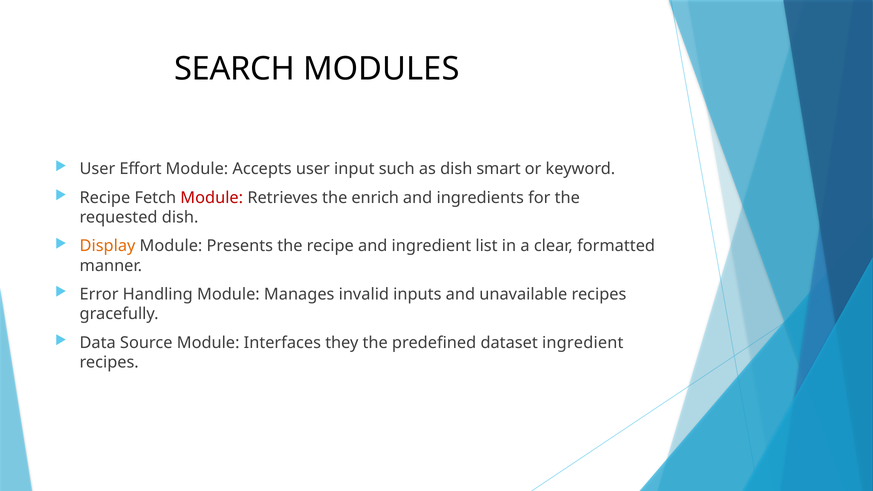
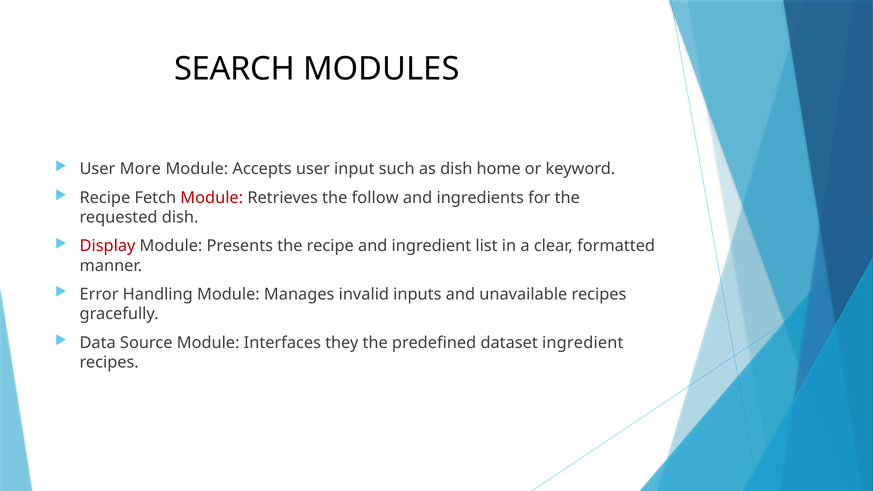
Effort: Effort -> More (140, 169)
smart: smart -> home (499, 169)
enrich: enrich -> follow (375, 198)
Display colour: orange -> red (108, 246)
